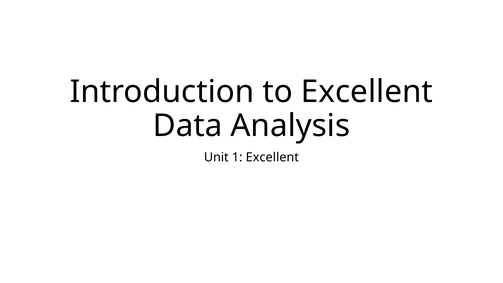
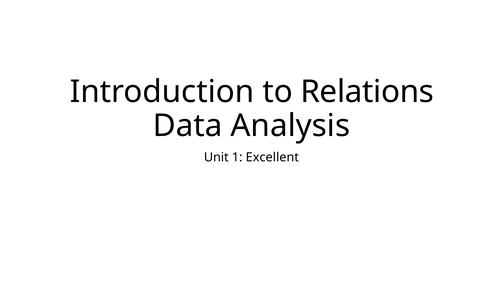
to Excellent: Excellent -> Relations (367, 92)
